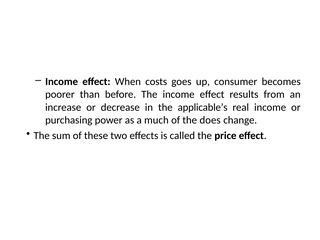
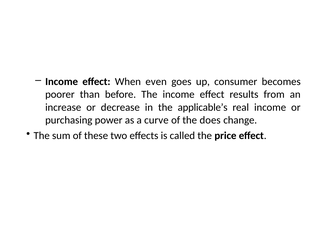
costs: costs -> even (156, 82)
much: much -> curve (156, 120)
